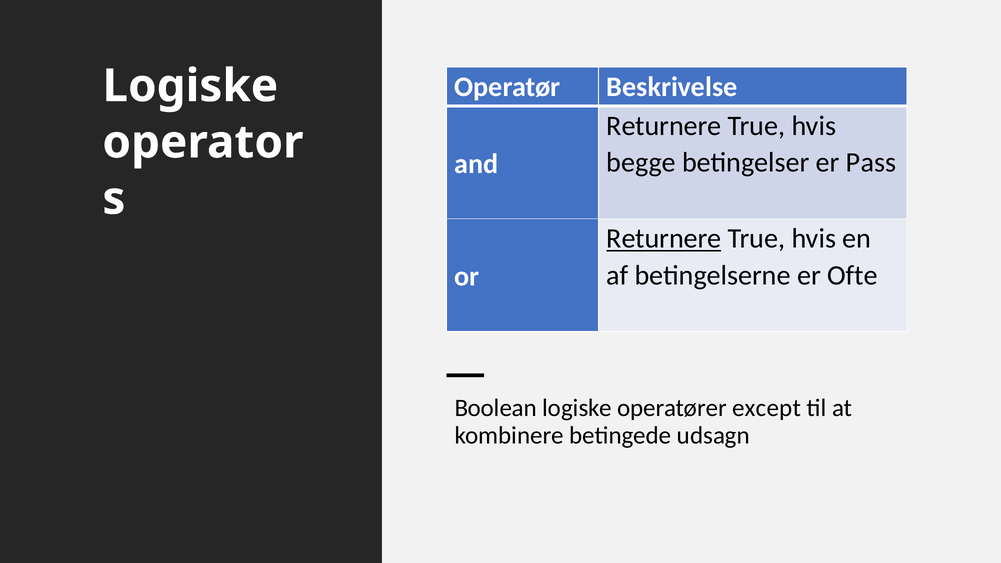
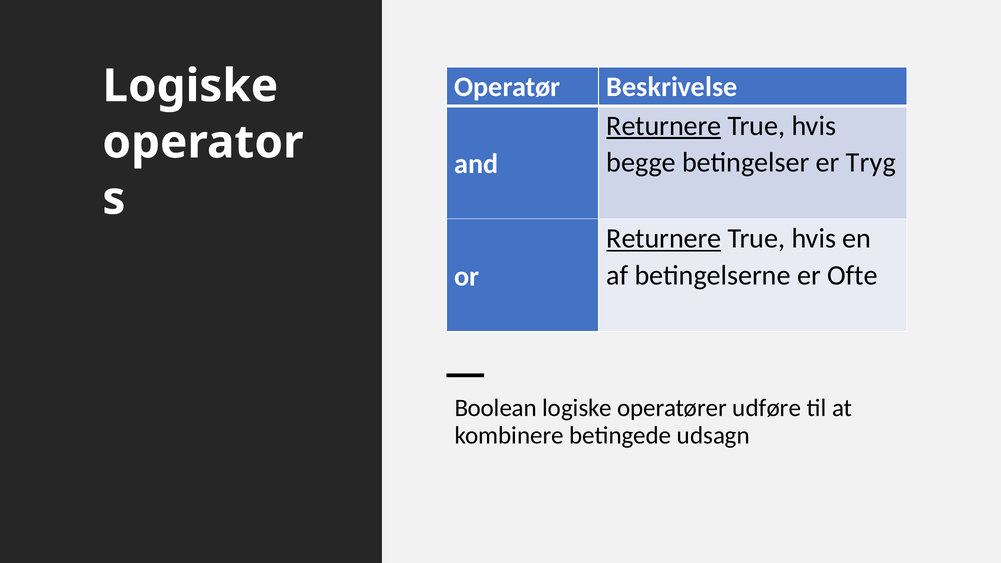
Returnere underline: none -> present (664, 126)
Pass: Pass -> Tryg (871, 163)
except: except -> udføre (767, 408)
